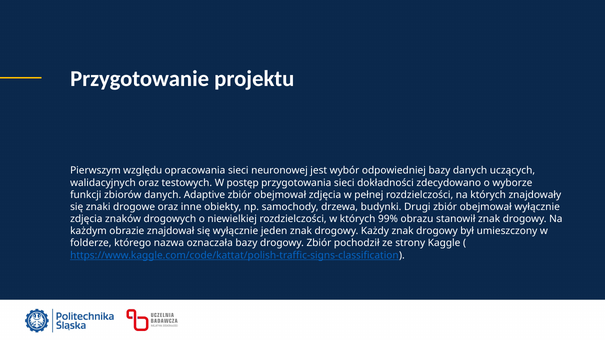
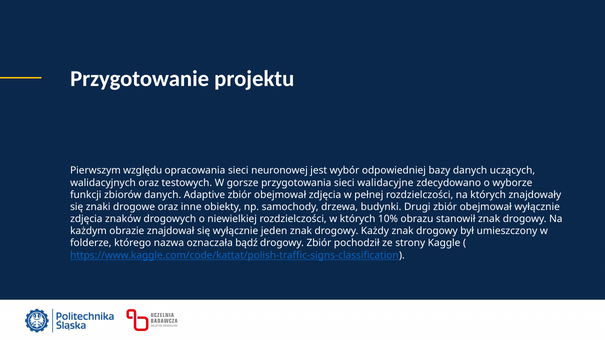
postęp: postęp -> gorsze (243, 183)
dokładności: dokładności -> walidacyjne (385, 183)
99%: 99% -> 10% (388, 219)
oznaczała bazy: bazy -> bądź (247, 243)
